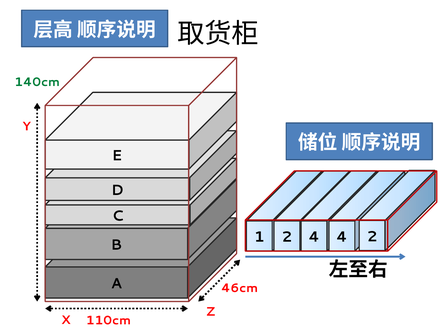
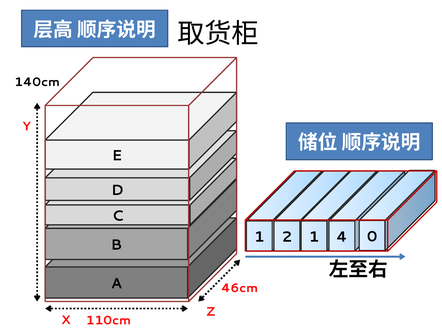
140cm colour: green -> black (37, 82)
2 4: 4 -> 1 (314, 237)
4 2: 2 -> 0 (372, 236)
